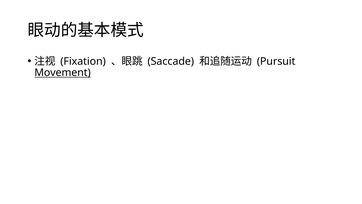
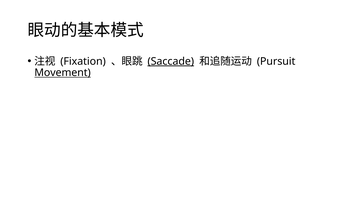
Saccade underline: none -> present (171, 61)
